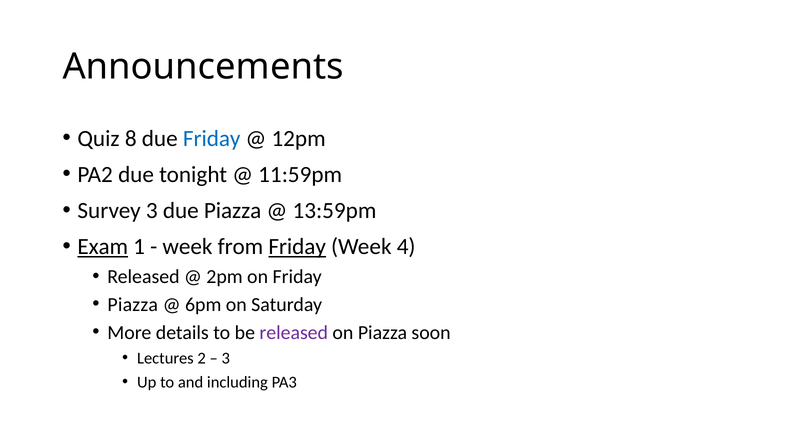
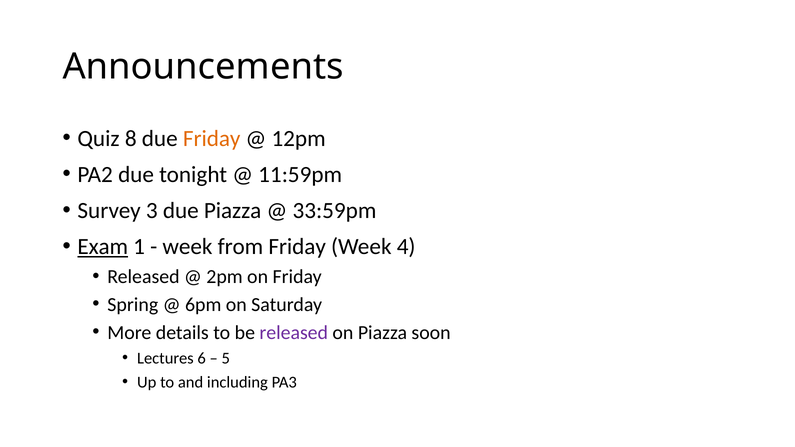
Friday colour: blue -> orange (212, 139)
13:59pm: 13:59pm -> 33:59pm (334, 211)
Friday underline: present -> none (297, 247)
Piazza: Piazza -> Spring (133, 305)
2: 2 -> 6 (202, 358)
3: 3 -> 5 (226, 358)
